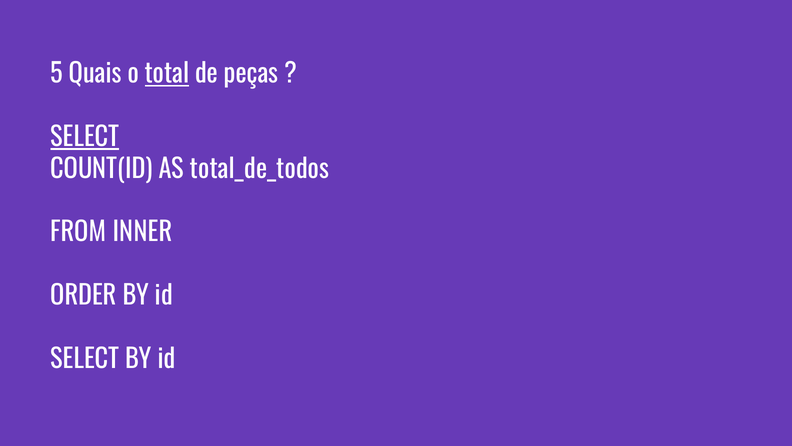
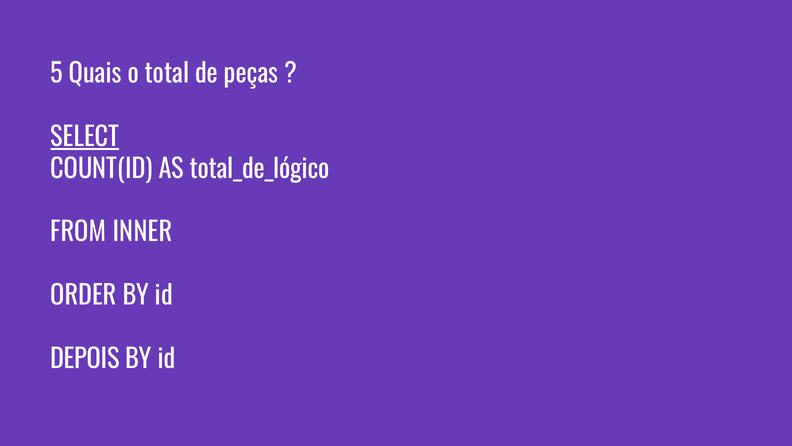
total underline: present -> none (167, 74)
total_de_todos: total_de_todos -> total_de_lógico (260, 169)
SELECT: SELECT -> DEPOIS (85, 359)
